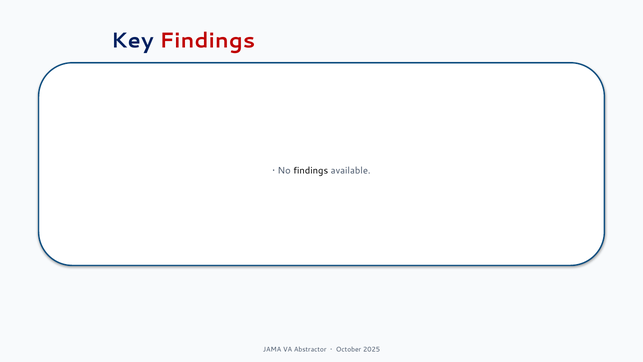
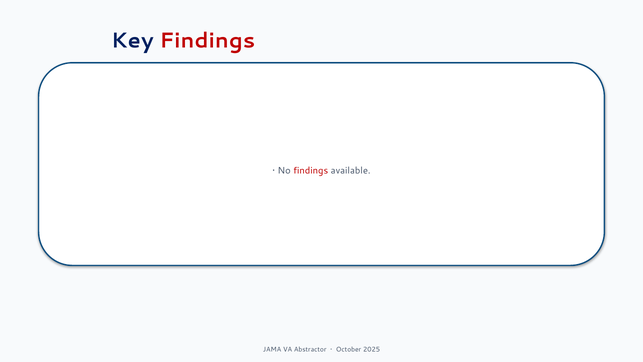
findings colour: black -> red (311, 171)
